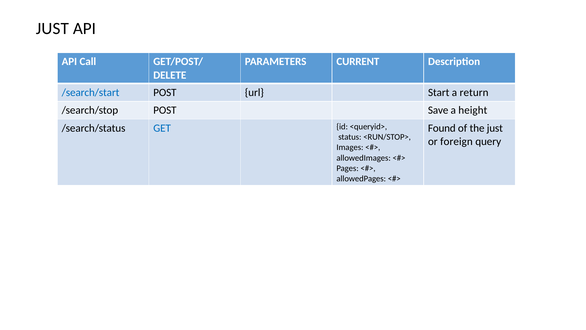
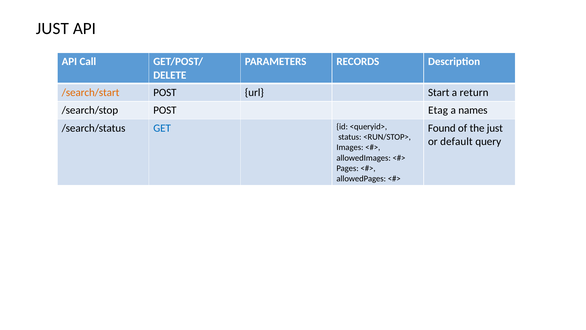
CURRENT: CURRENT -> RECORDS (358, 62)
/search/start colour: blue -> orange (91, 92)
Save: Save -> Etag (438, 110)
height: height -> names (473, 110)
foreign: foreign -> default (456, 141)
